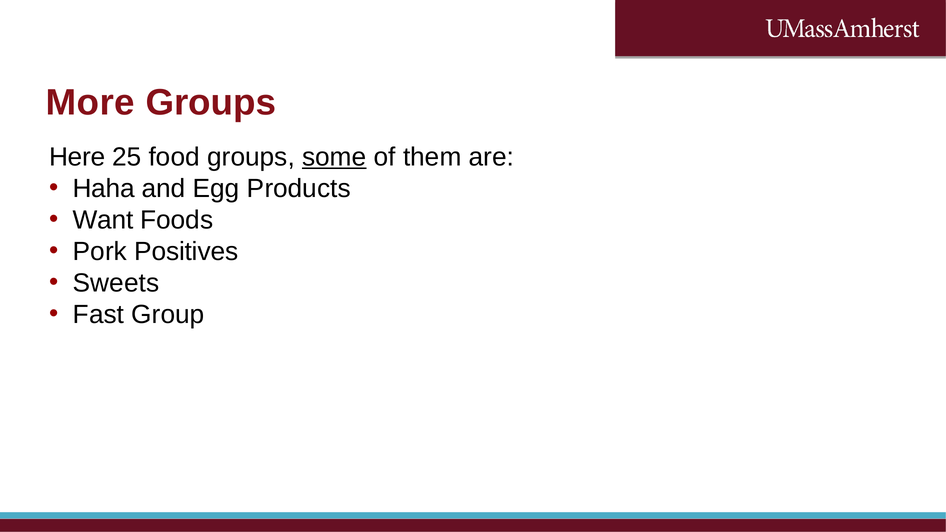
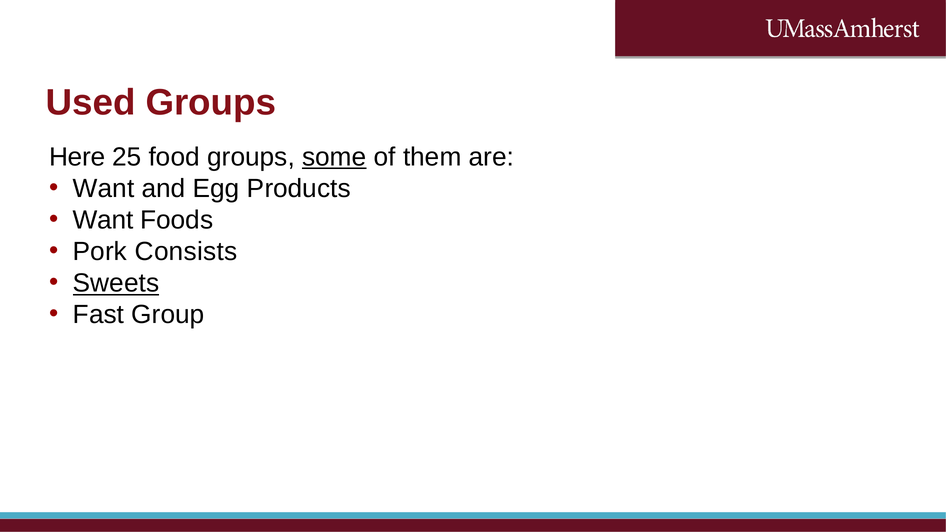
More: More -> Used (91, 103)
Haha: Haha -> Want (104, 189)
Positives: Positives -> Consists (186, 252)
Sweets underline: none -> present (116, 283)
